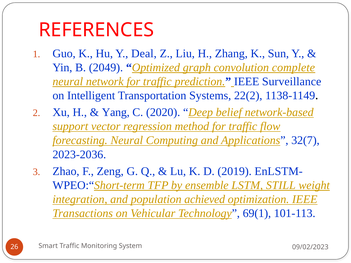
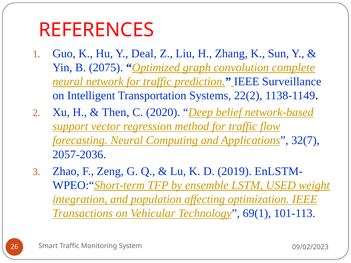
2049: 2049 -> 2075 (106, 68)
Yang: Yang -> Then (116, 112)
2023-2036: 2023-2036 -> 2057-2036 (79, 155)
STILL: STILL -> USED (281, 185)
achieved: achieved -> affecting (205, 199)
